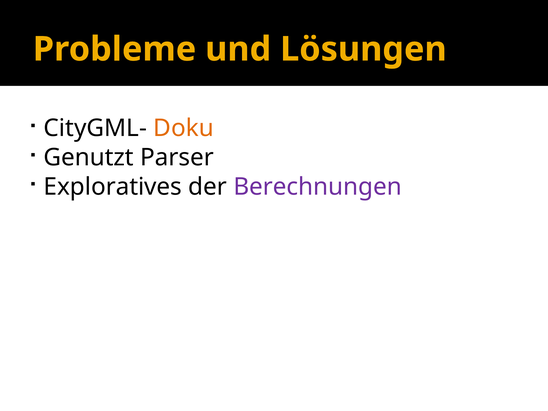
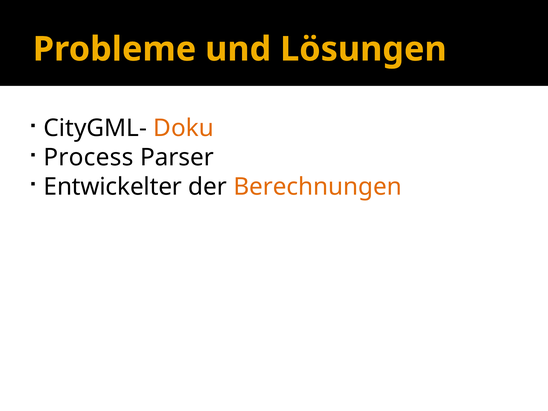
Genutzt: Genutzt -> Process (89, 157)
Exploratives: Exploratives -> Entwickelter (113, 187)
Berechnungen colour: purple -> orange (318, 187)
